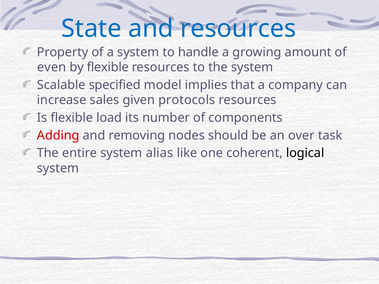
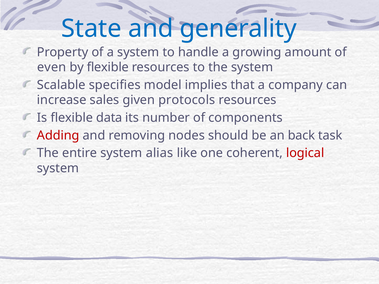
and resources: resources -> generality (238, 28)
specified: specified -> specifies (115, 85)
load: load -> data (109, 118)
over: over -> back (301, 136)
logical colour: black -> red (305, 153)
